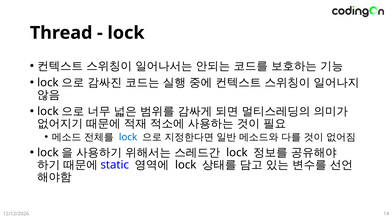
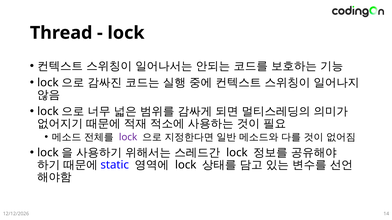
lock colour: blue -> purple (128, 137)
